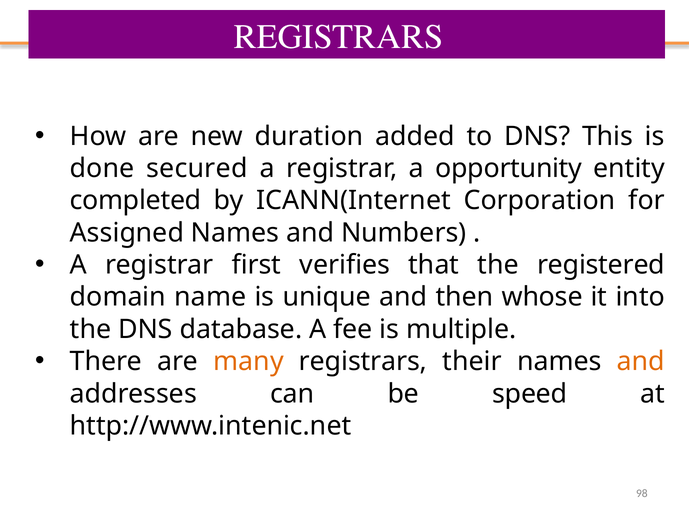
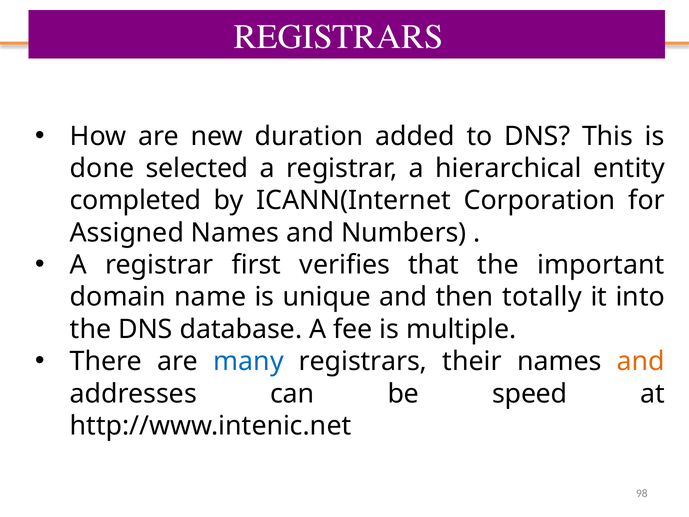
secured: secured -> selected (197, 168)
opportunity: opportunity -> hierarchical (509, 168)
registered: registered -> important (601, 265)
whose: whose -> totally (542, 297)
many colour: orange -> blue (249, 361)
